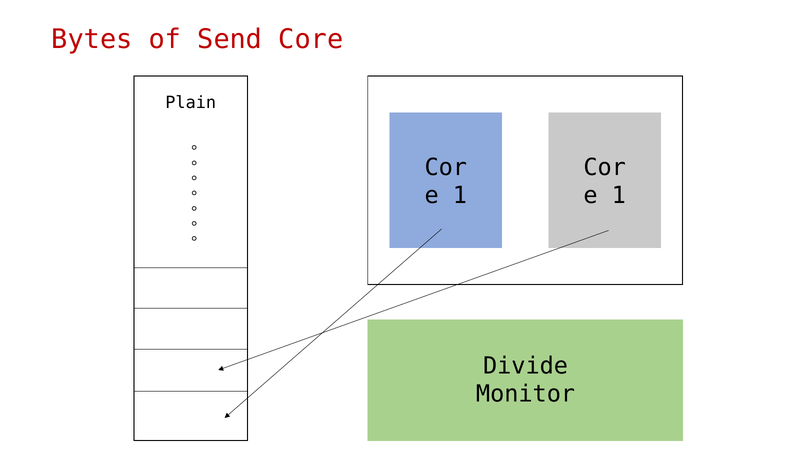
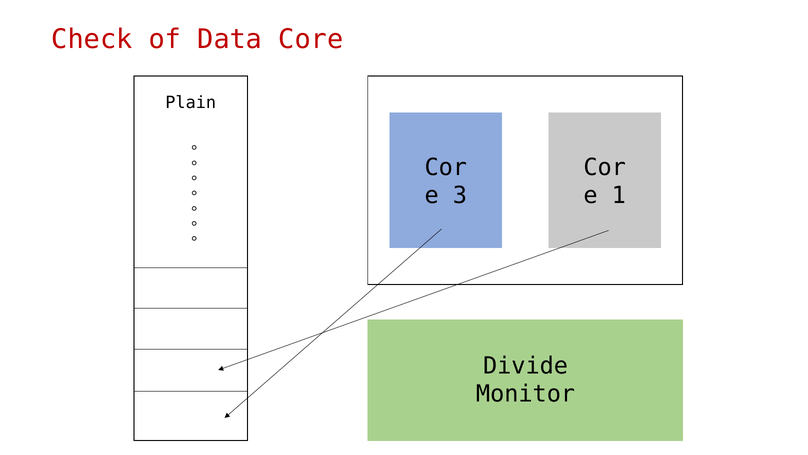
Bytes: Bytes -> Check (92, 39)
Send: Send -> Data (230, 39)
1: 1 -> 3 (460, 195)
